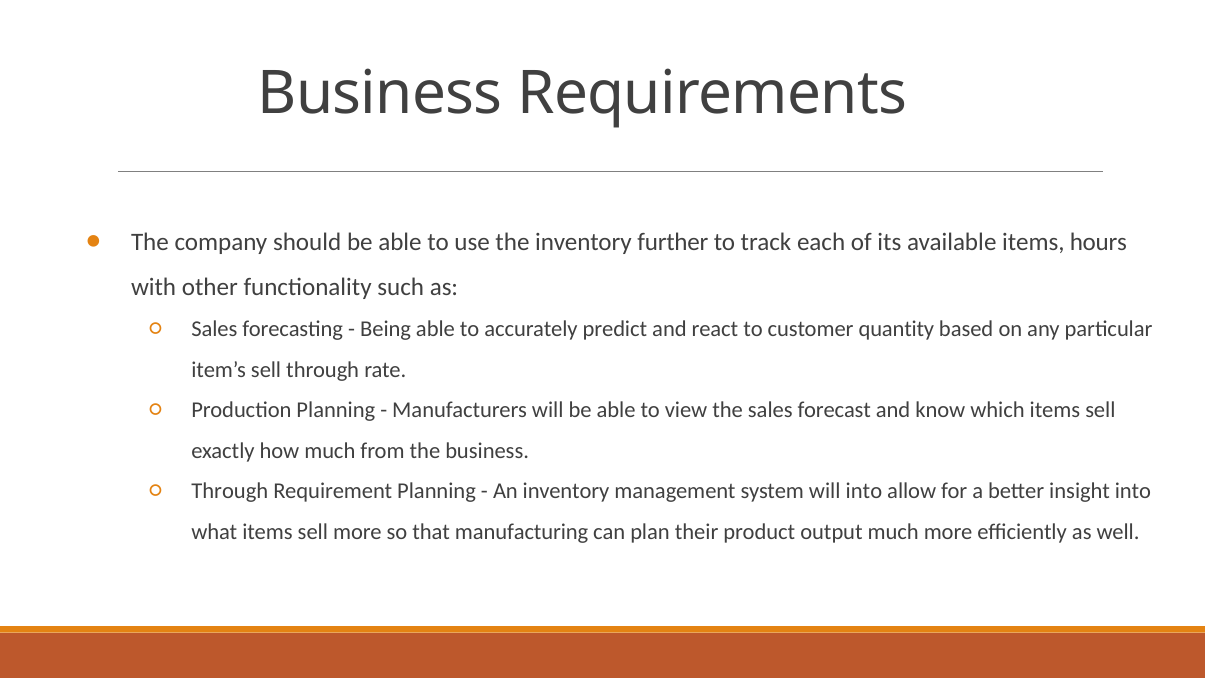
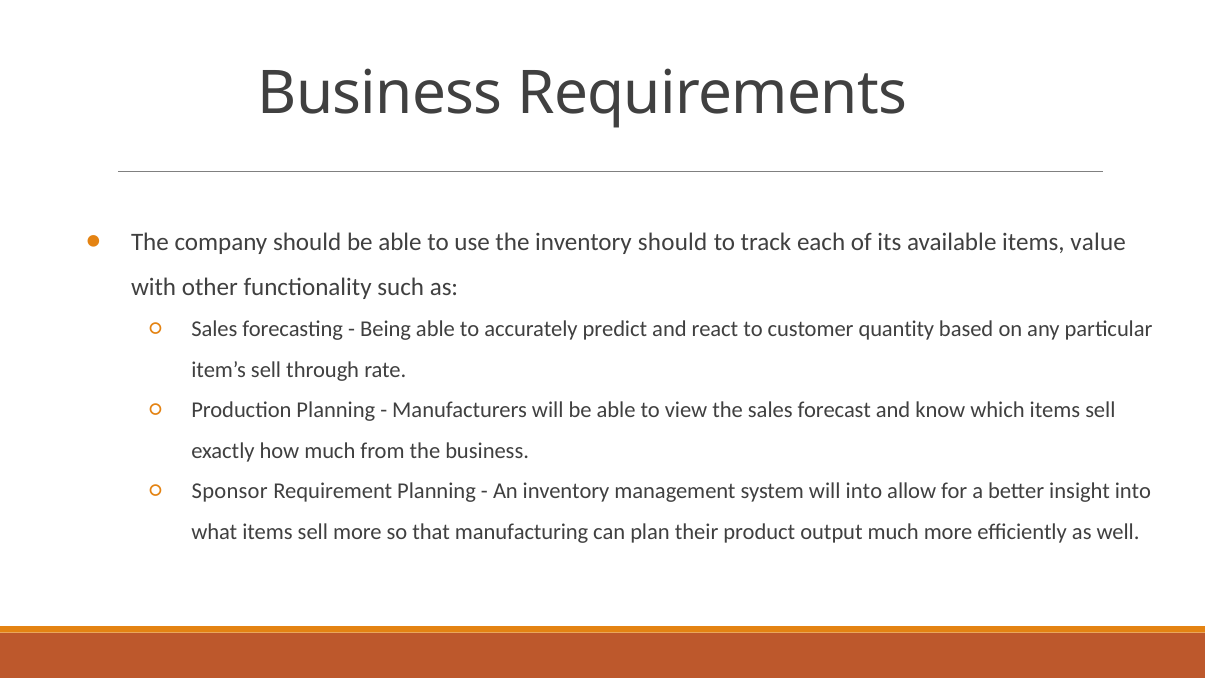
inventory further: further -> should (673, 242)
hours: hours -> value (1098, 242)
Through: Through -> Sponsor (230, 491)
